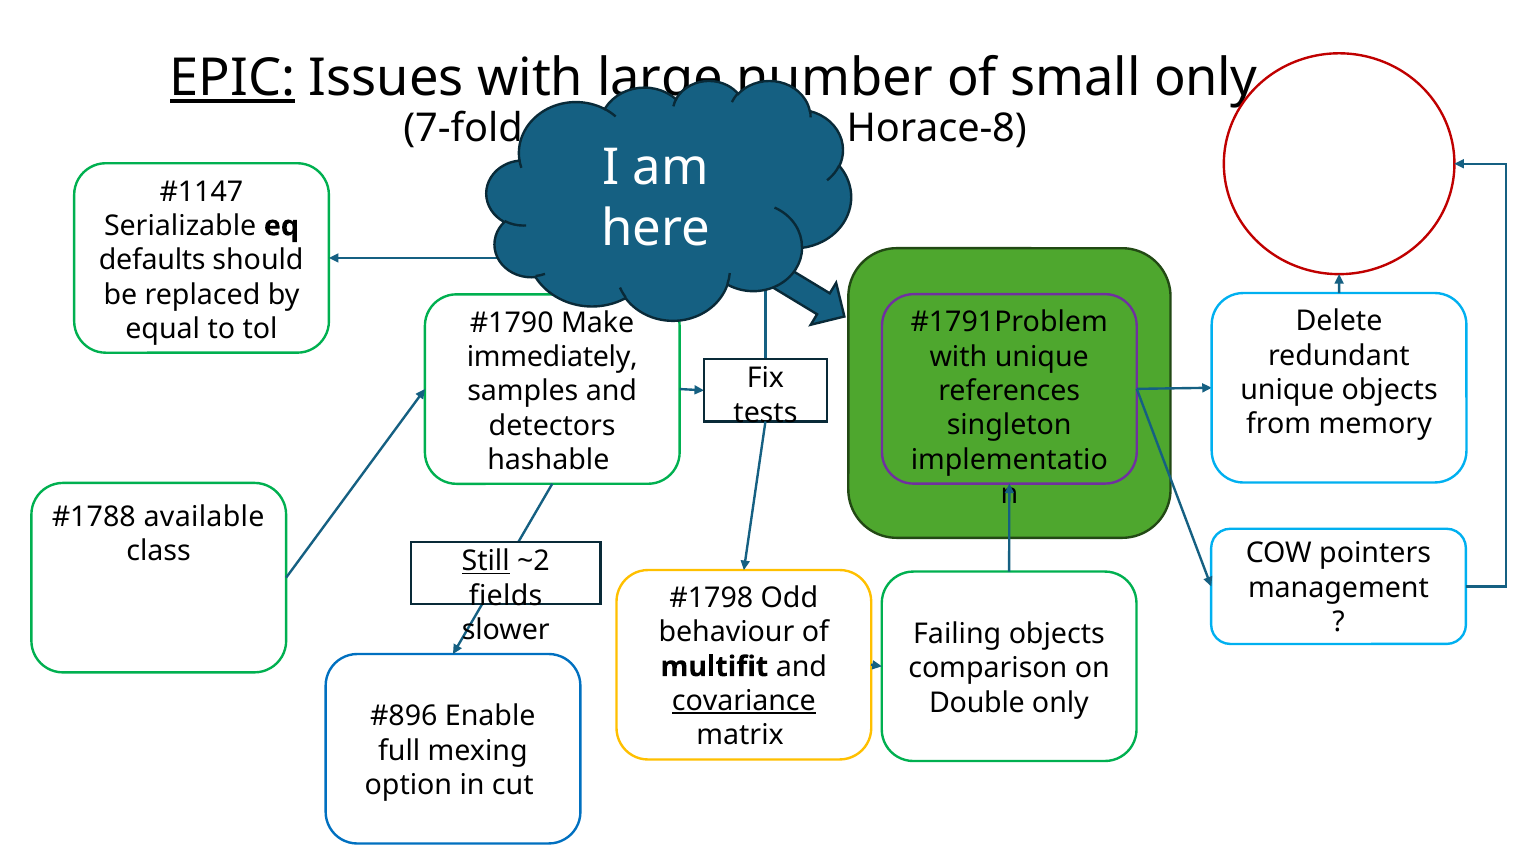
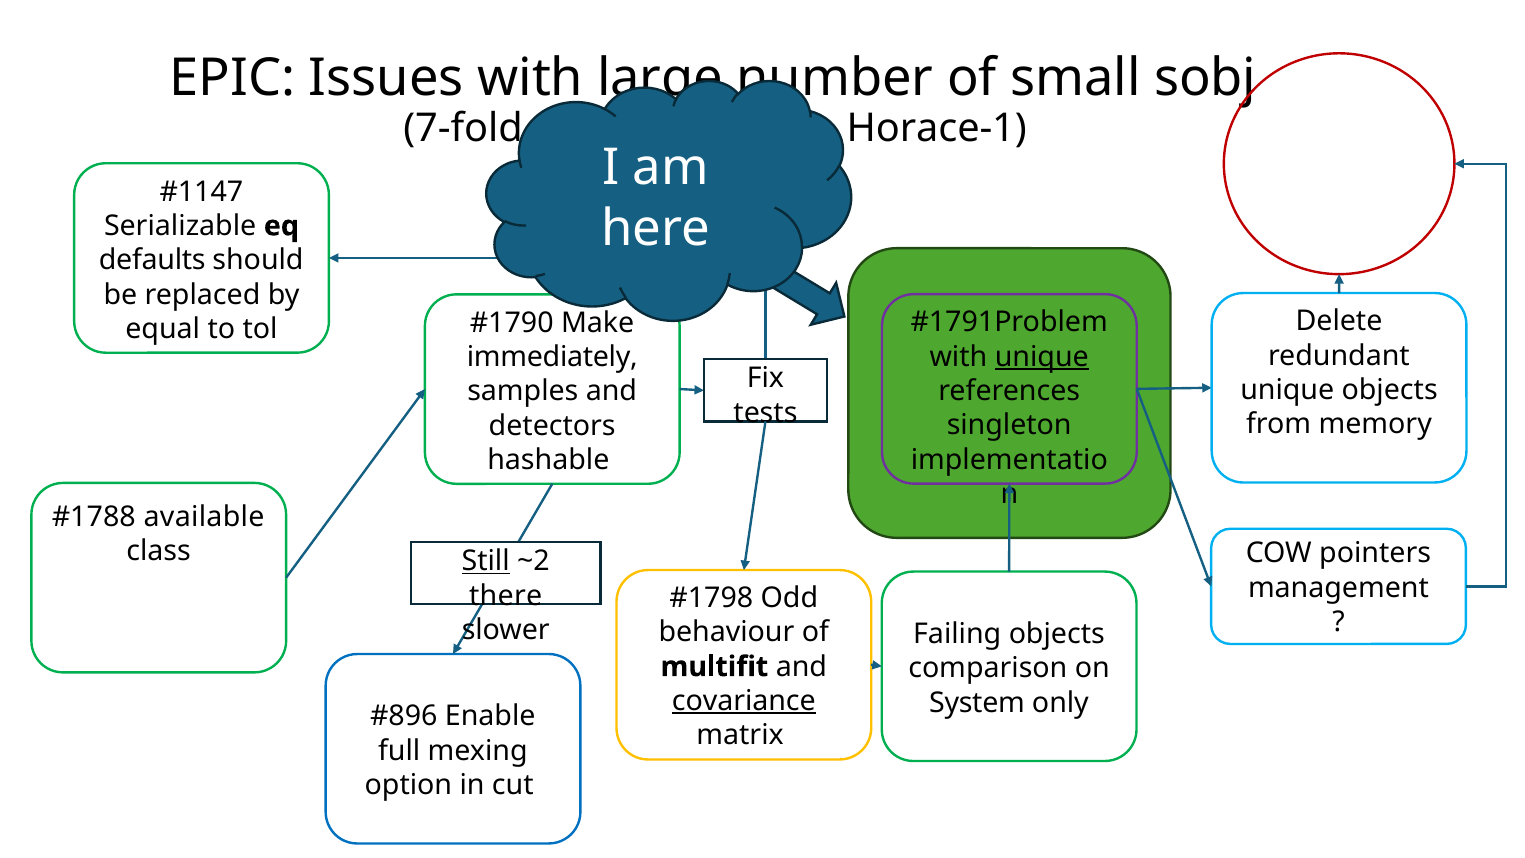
EPIC underline: present -> none (233, 78)
small only: only -> sobj (1205, 78)
Horace-8: Horace-8 -> Horace-1 (937, 128)
unique underline: none -> present (1042, 357)
fields: fields -> there (506, 595)
Double: Double -> System (977, 702)
